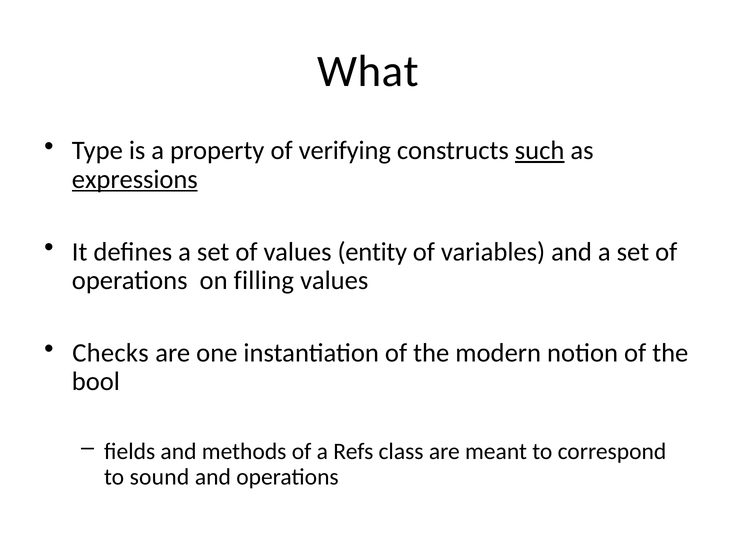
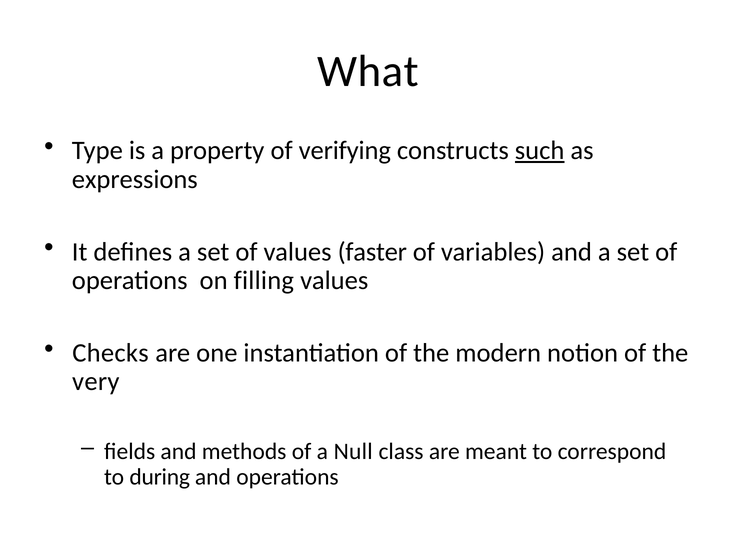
expressions underline: present -> none (135, 179)
entity: entity -> faster (372, 252)
bool: bool -> very (96, 382)
Refs: Refs -> Null (353, 451)
sound: sound -> during (160, 477)
